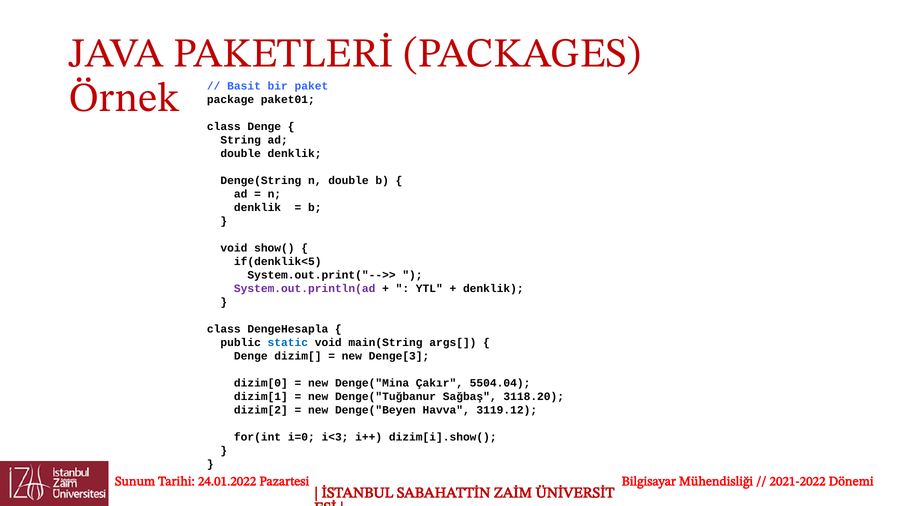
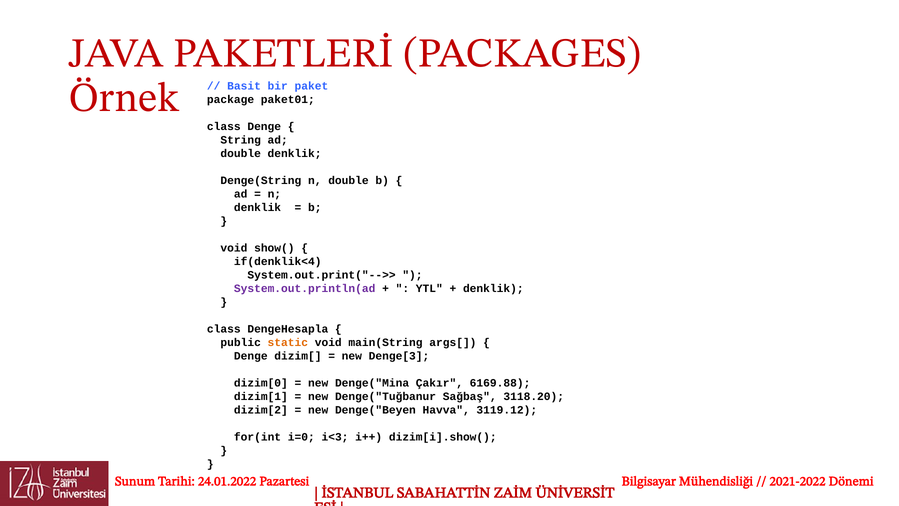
if(denklik<5: if(denklik<5 -> if(denklik<4 (278, 261)
static colour: blue -> orange (288, 342)
5504.04: 5504.04 -> 6169.88 (500, 383)
